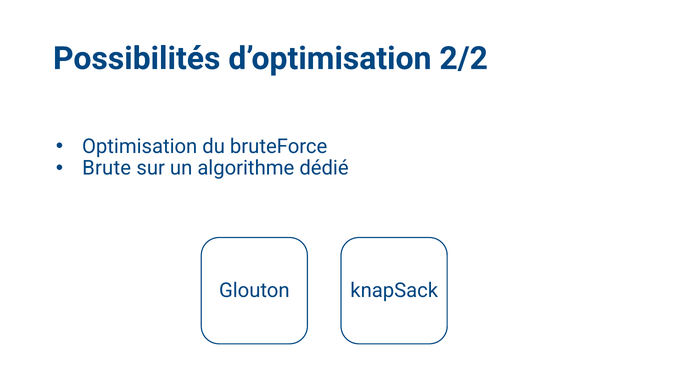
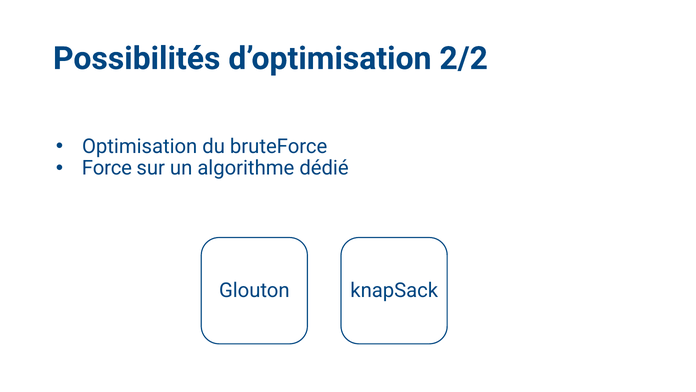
Brute: Brute -> Force (107, 168)
